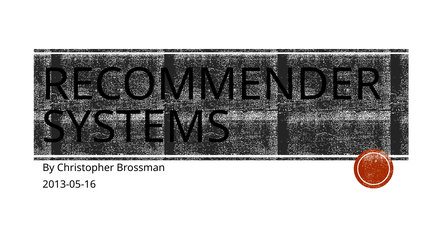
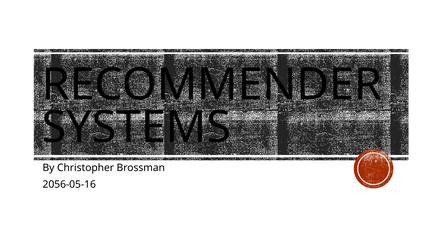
2013-05-16: 2013-05-16 -> 2056-05-16 (69, 185)
